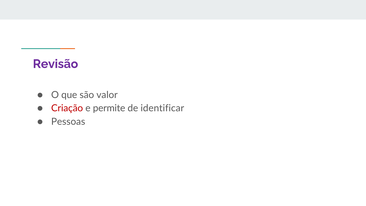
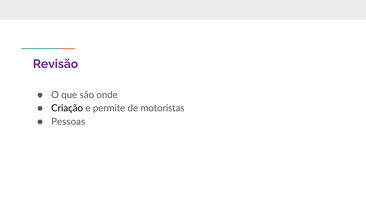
valor: valor -> onde (107, 95)
Criação colour: red -> black (67, 108)
identificar: identificar -> motoristas (162, 108)
